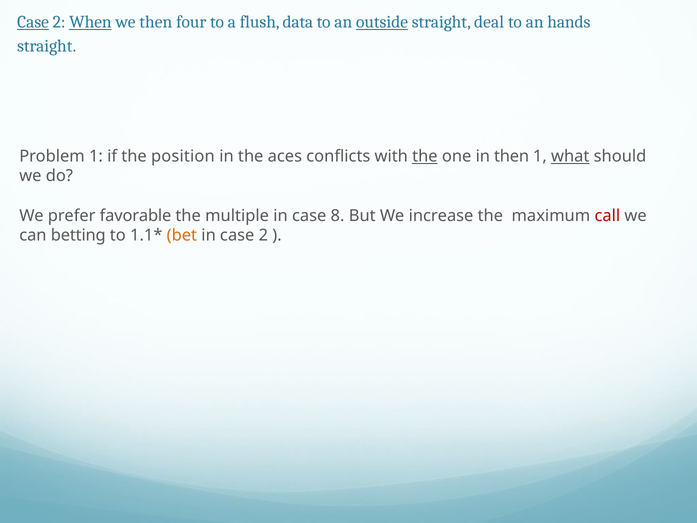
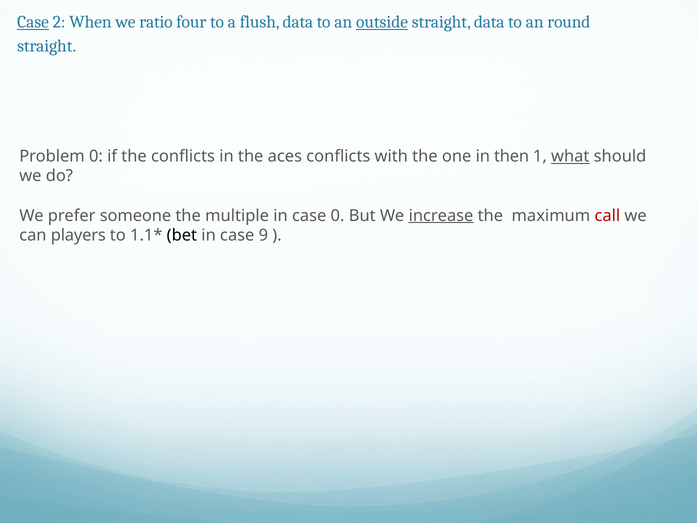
When underline: present -> none (90, 22)
we then: then -> ratio (156, 22)
straight deal: deal -> data (489, 22)
hands: hands -> round (569, 22)
Problem 1: 1 -> 0 (96, 156)
the position: position -> conflicts (183, 156)
the underline: present -> none (425, 156)
favorable: favorable -> someone (135, 215)
case 8: 8 -> 0 (338, 215)
increase underline: none -> present (441, 215)
betting: betting -> players (78, 235)
bet colour: orange -> black (182, 235)
in case 2: 2 -> 9 (263, 235)
